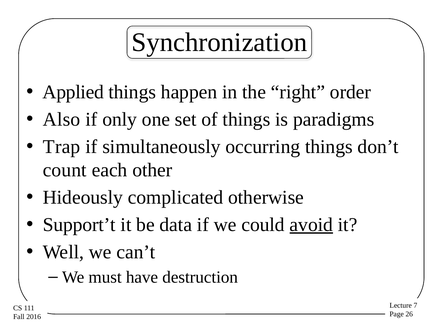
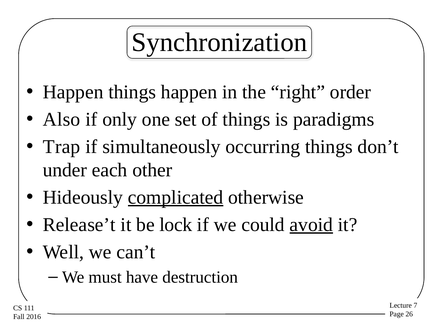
Applied: Applied -> Happen (73, 92)
count: count -> under (65, 170)
complicated underline: none -> present (176, 197)
Support’t: Support’t -> Release’t (79, 225)
data: data -> lock (176, 225)
